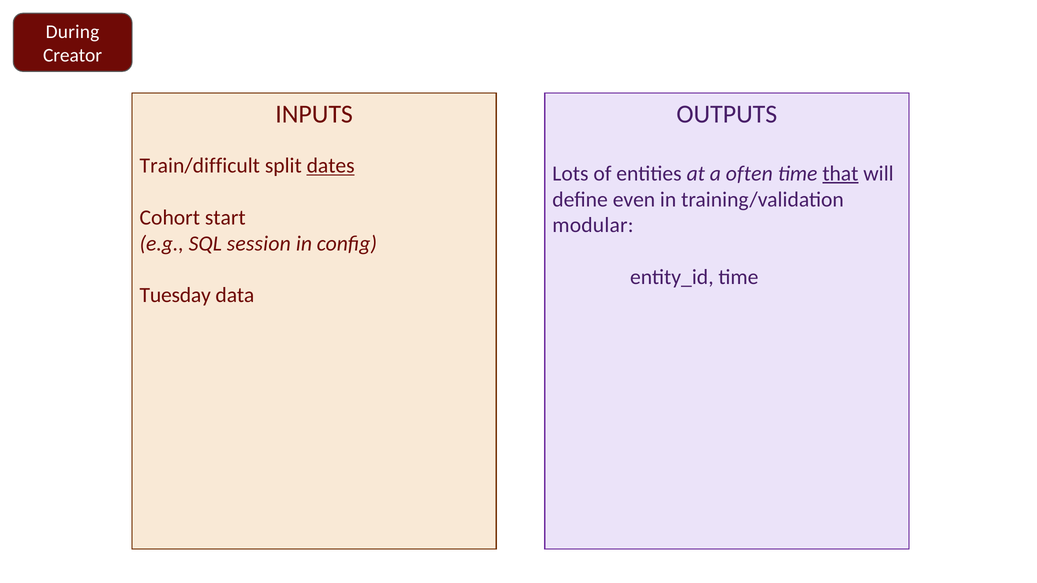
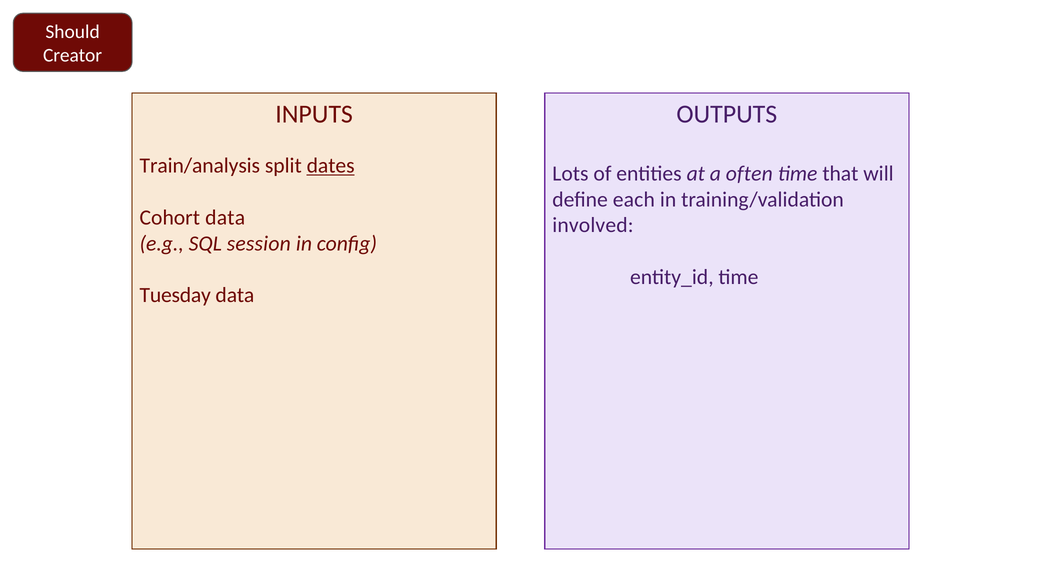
During: During -> Should (73, 32)
Train/difficult: Train/difficult -> Train/analysis (200, 166)
that underline: present -> none (840, 174)
even: even -> each (634, 200)
Cohort start: start -> data (225, 218)
modular: modular -> involved (593, 225)
